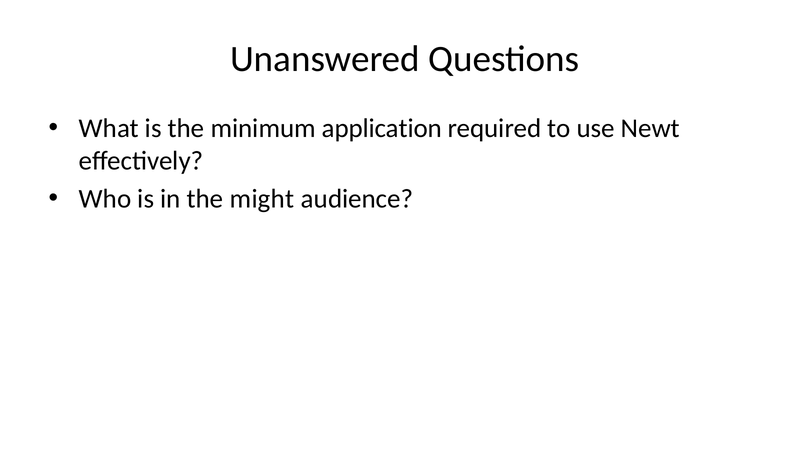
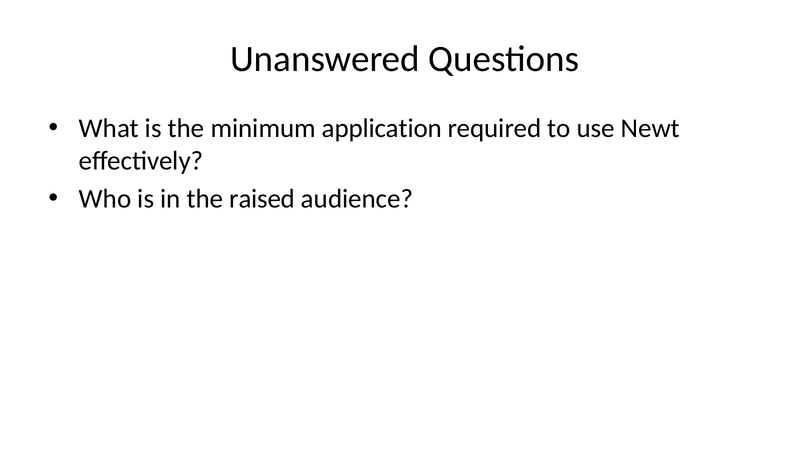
might: might -> raised (262, 199)
